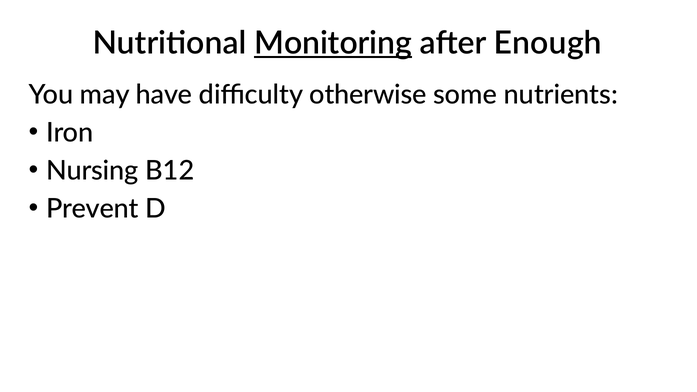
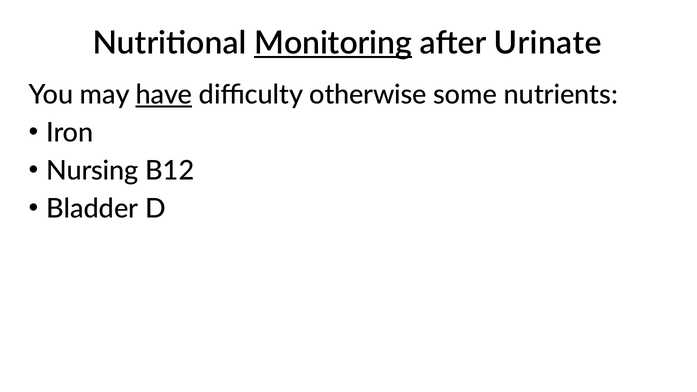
Enough: Enough -> Urinate (548, 43)
have underline: none -> present (164, 95)
Prevent: Prevent -> Bladder (92, 209)
